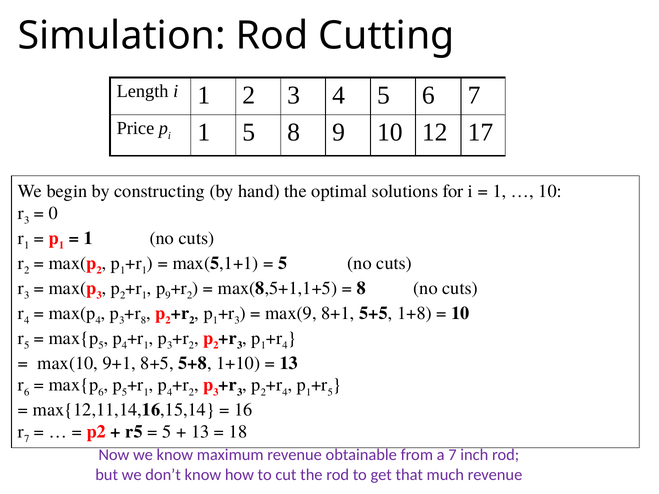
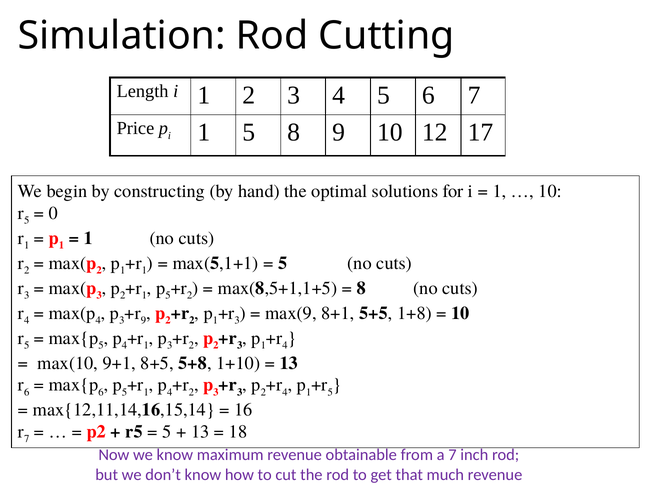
3: 3 -> 5 (27, 220)
9: 9 -> 5 (168, 295)
8: 8 -> 9 (144, 320)
